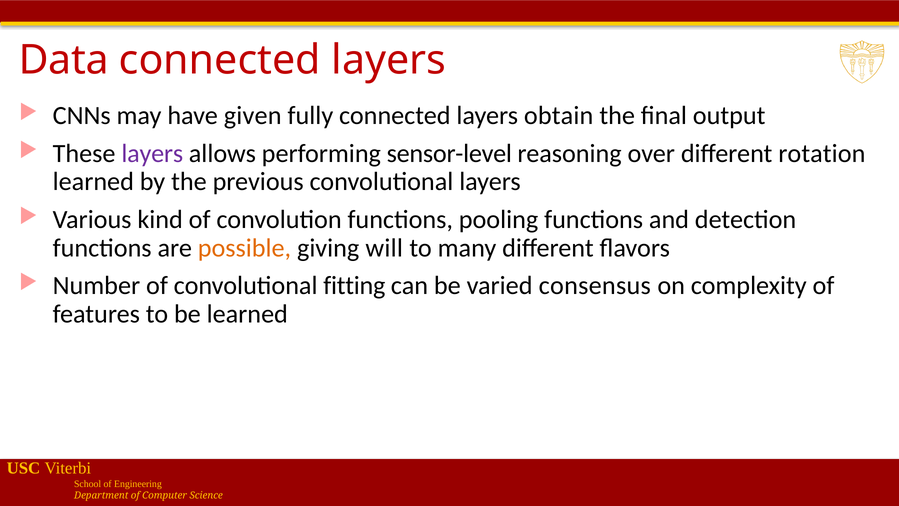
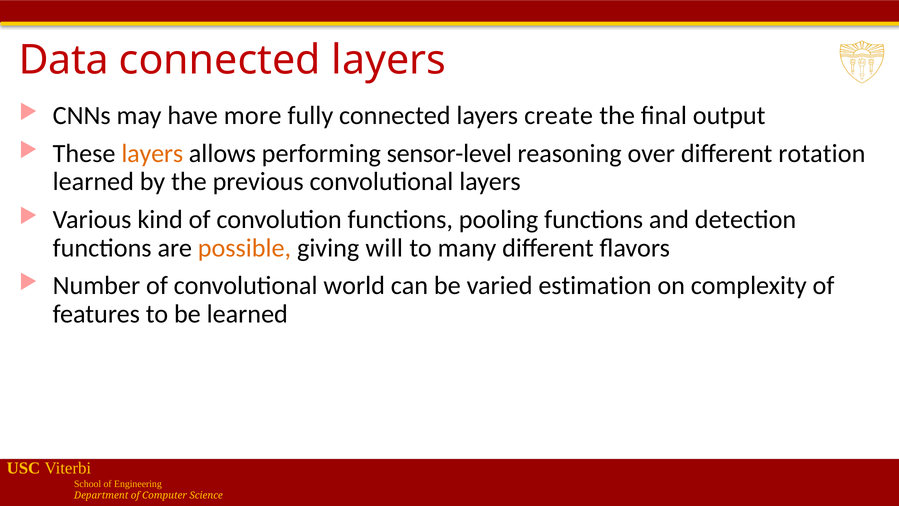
given: given -> more (253, 116)
obtain: obtain -> create (559, 116)
layers colour: purple -> orange (152, 153)
fitting: fitting -> world (354, 285)
consensus: consensus -> estimation (595, 285)
